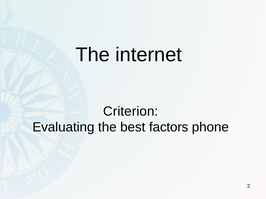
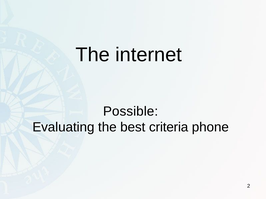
Criterion: Criterion -> Possible (131, 112)
factors: factors -> criteria (169, 128)
